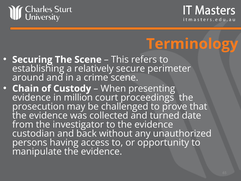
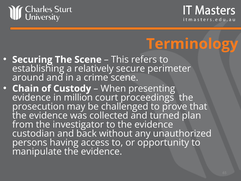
date: date -> plan (191, 115)
